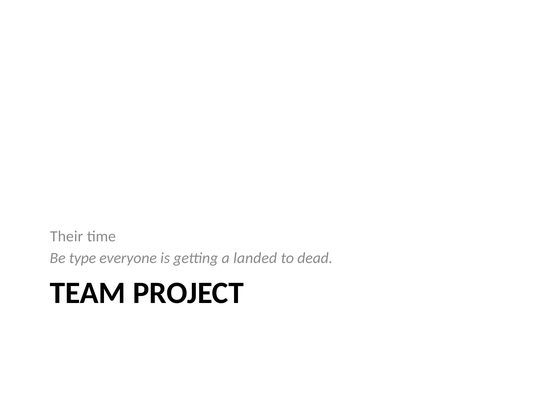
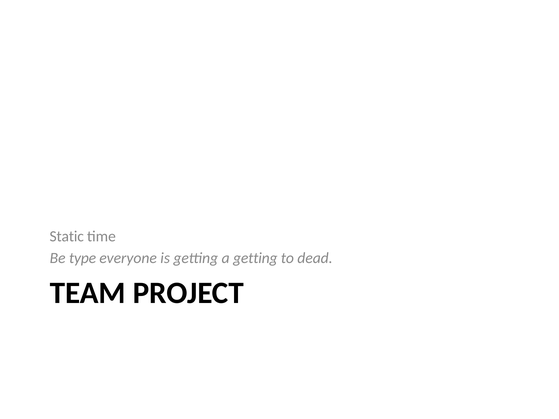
Their: Their -> Static (67, 237)
a landed: landed -> getting (255, 258)
